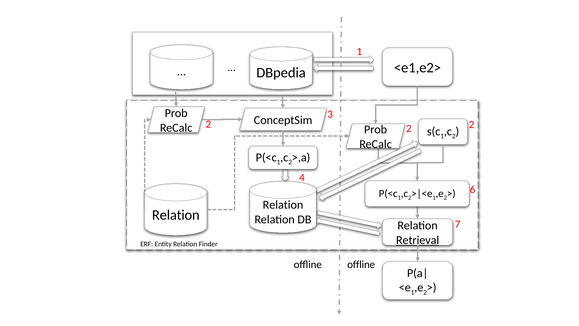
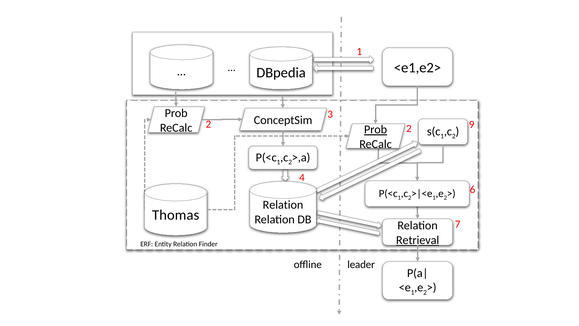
2: 2 -> 9 (472, 124)
Prob underline: none -> present (376, 129)
Relation: Relation -> Thomas (176, 215)
offline offline: offline -> leader (361, 264)
